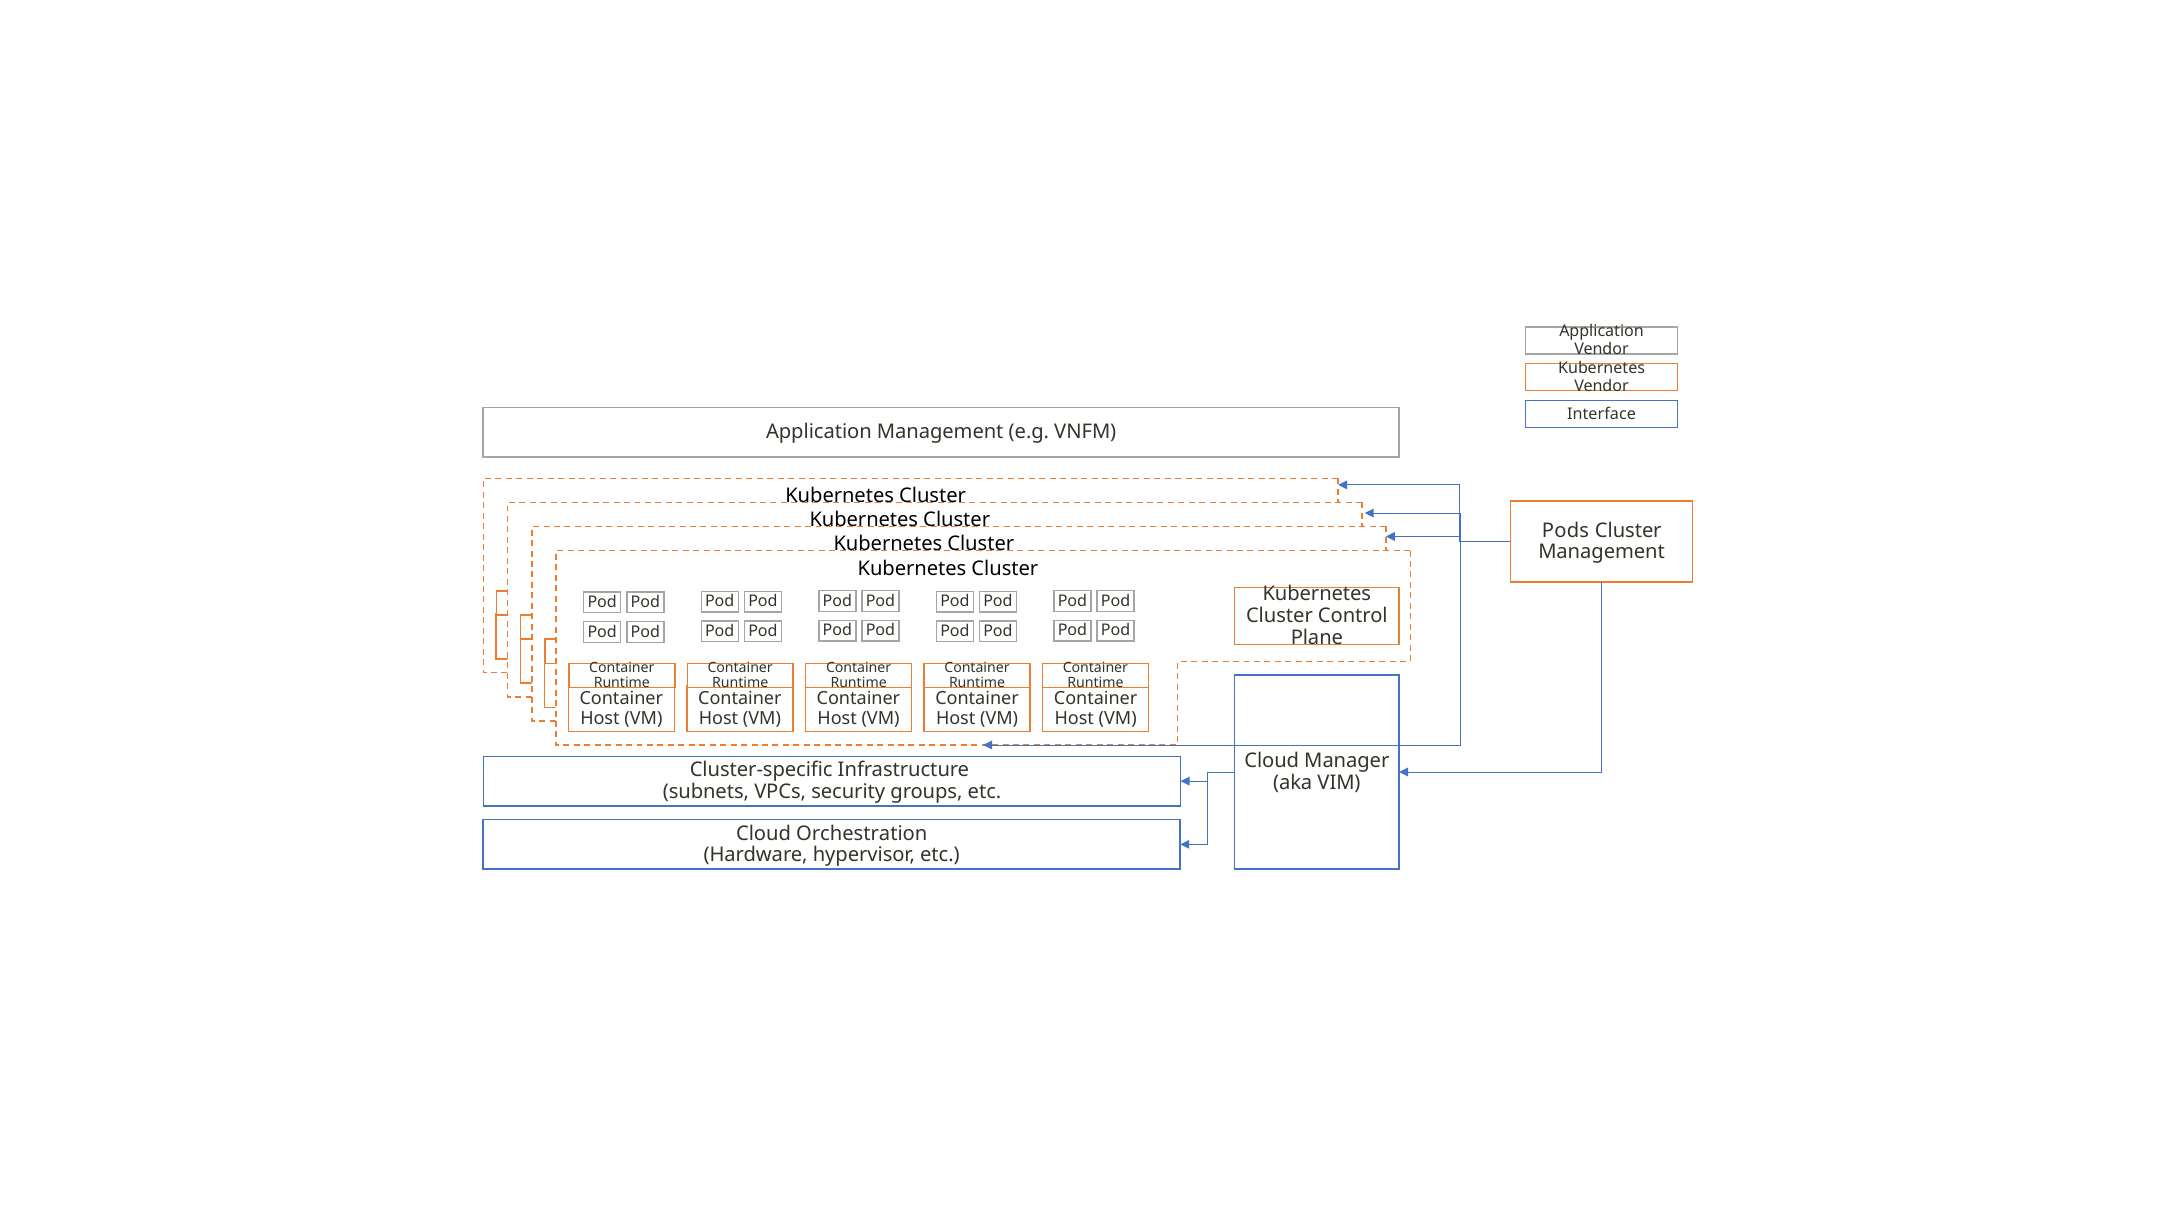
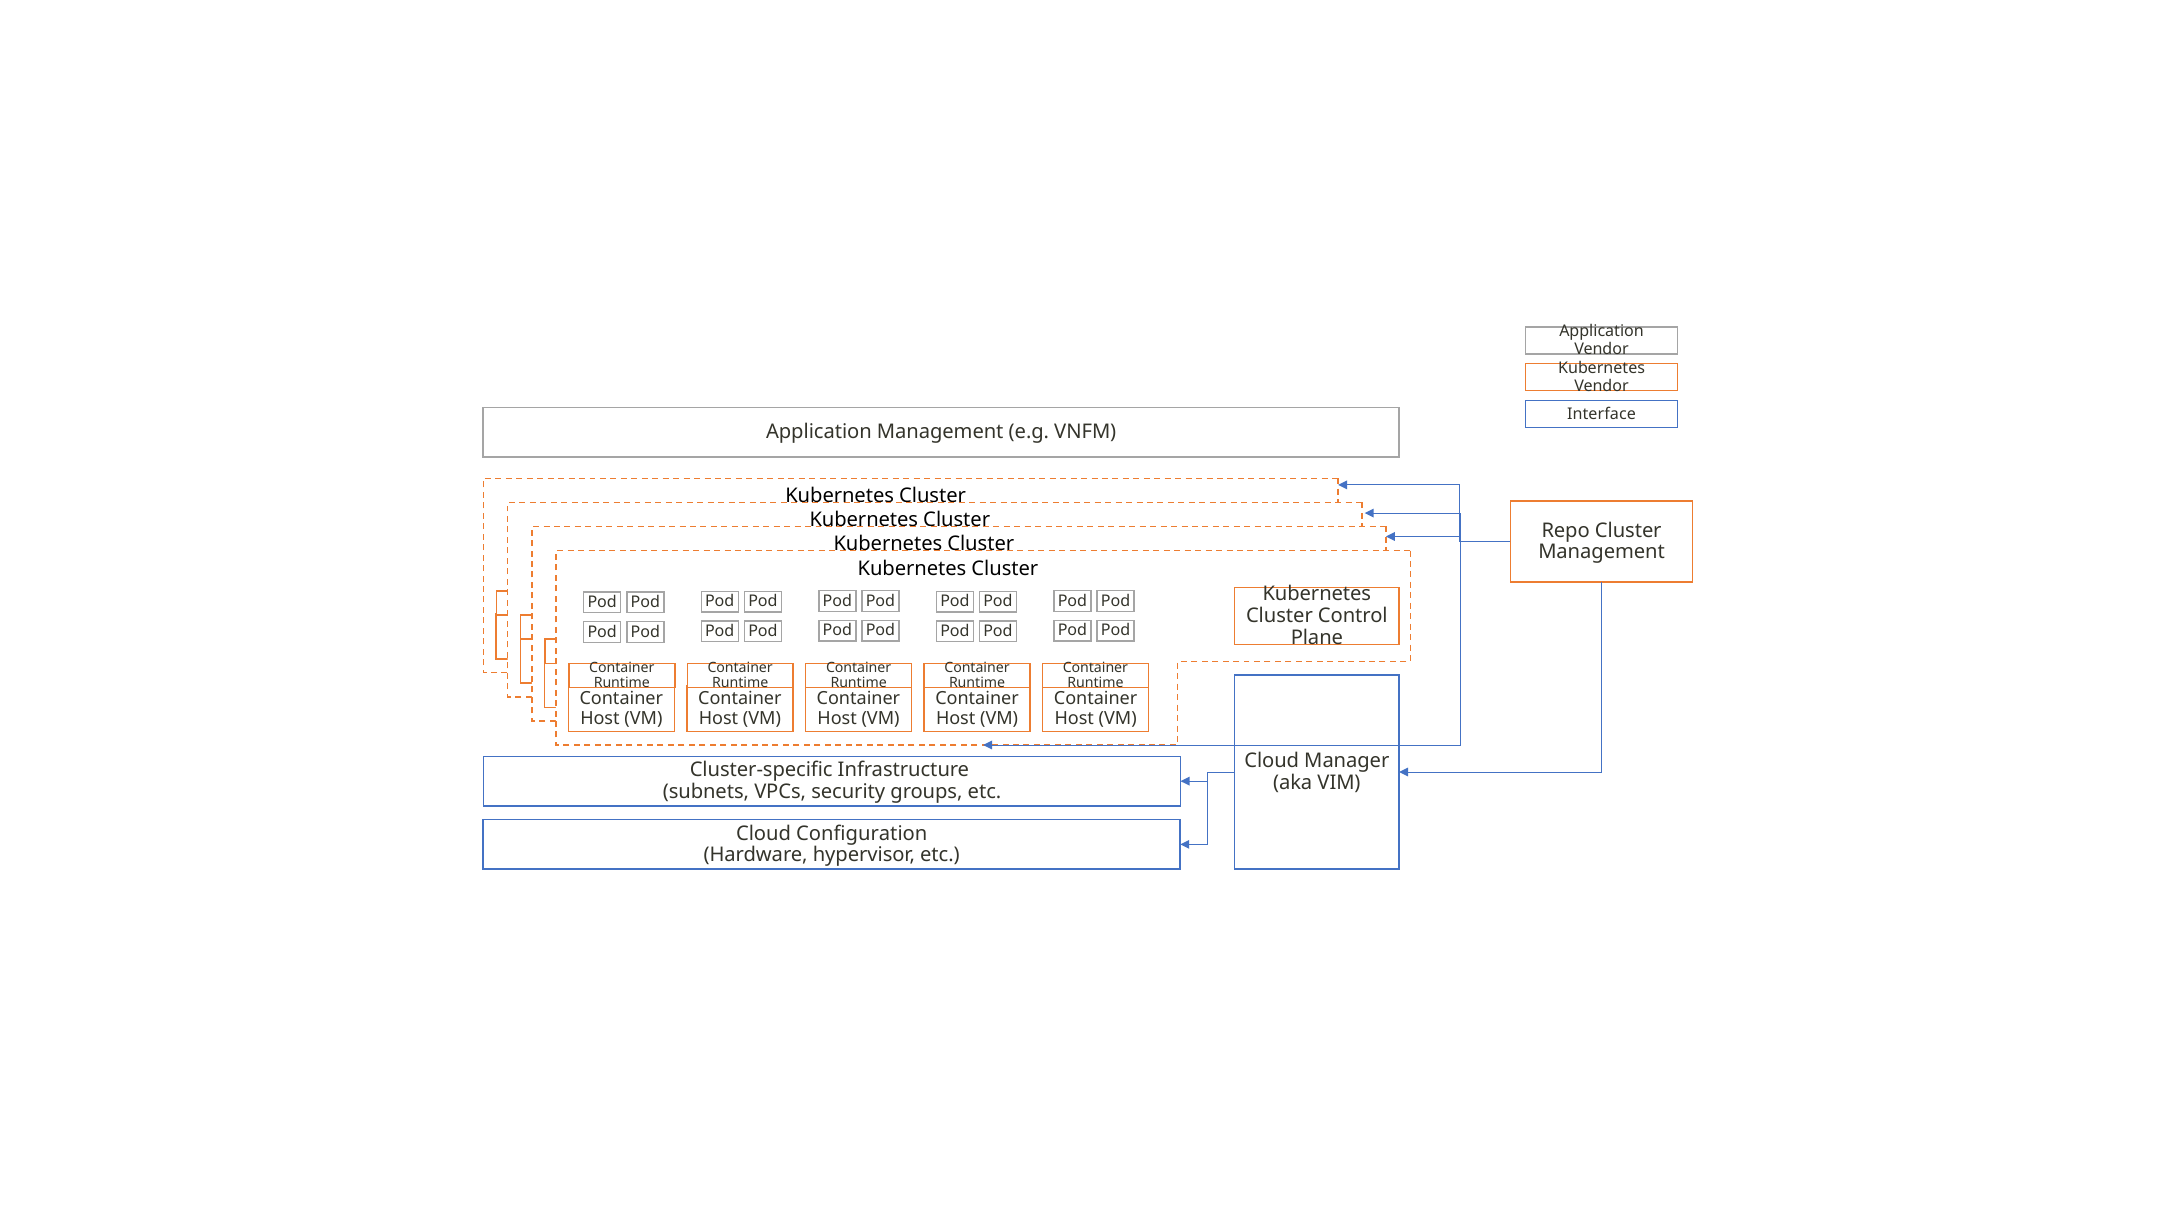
Pods: Pods -> Repo (1566, 530)
Orchestration: Orchestration -> Configuration (862, 833)
